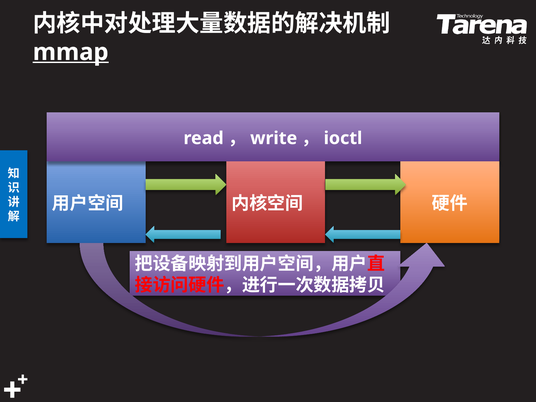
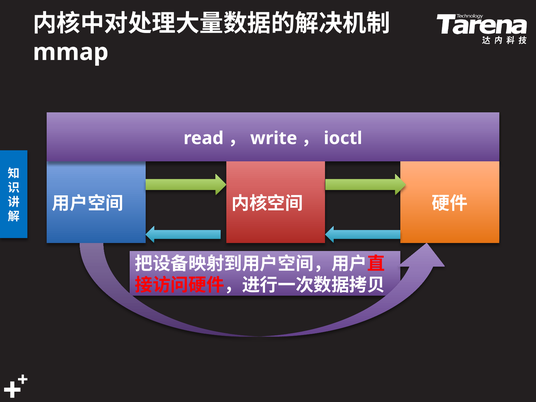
mmap underline: present -> none (71, 52)
